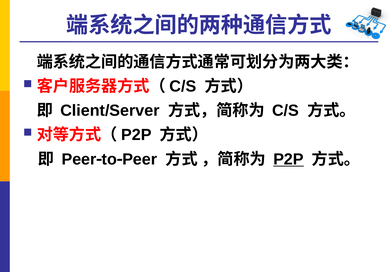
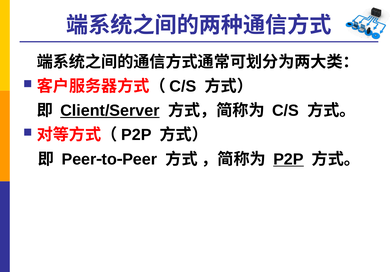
Client/Server underline: none -> present (110, 110)
